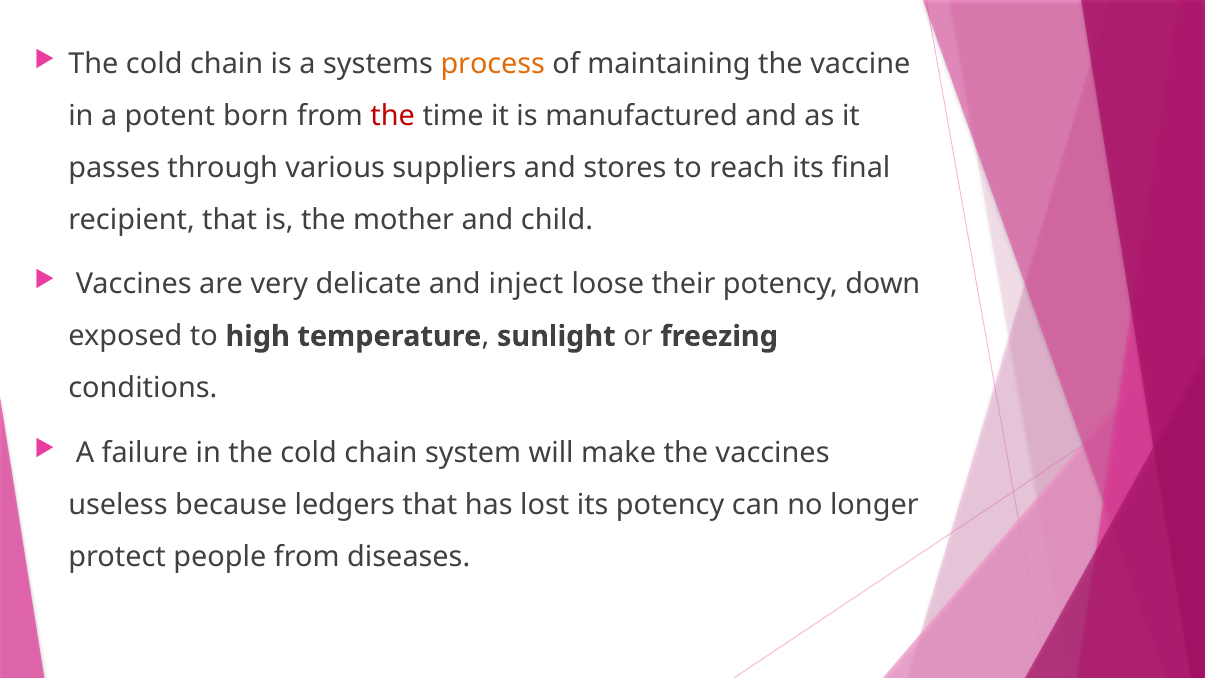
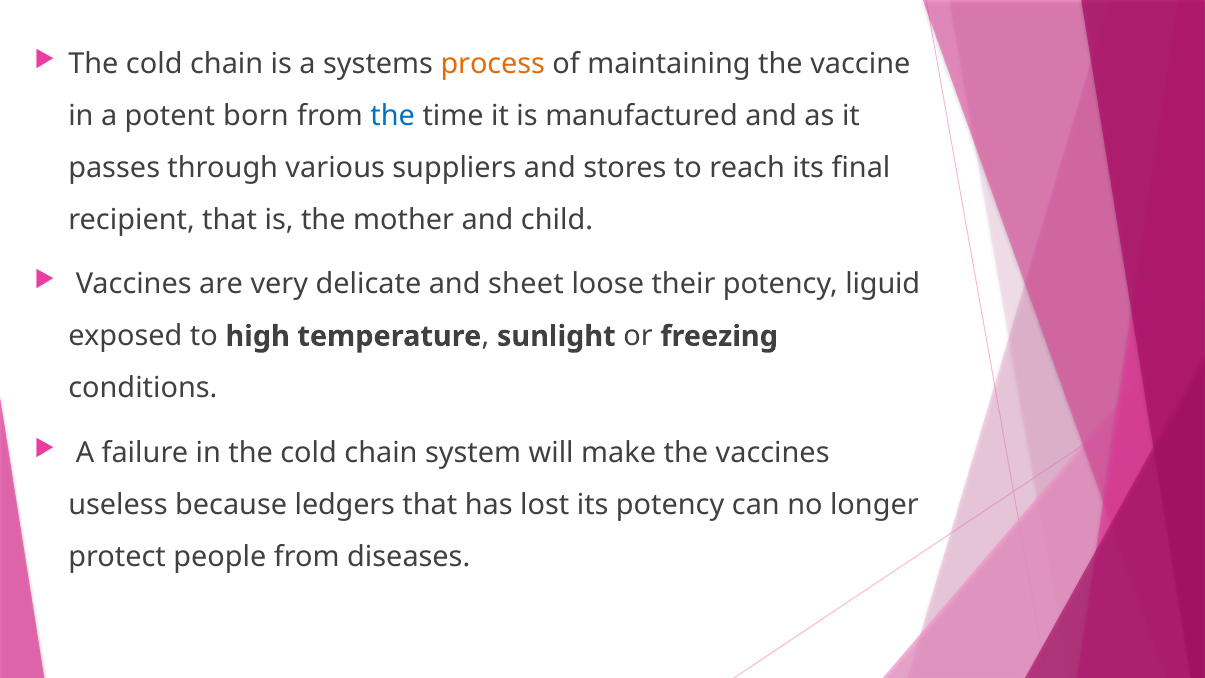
the colour: red -> blue (393, 116)
inject: inject -> sheet (526, 284)
down: down -> liguid (883, 284)
